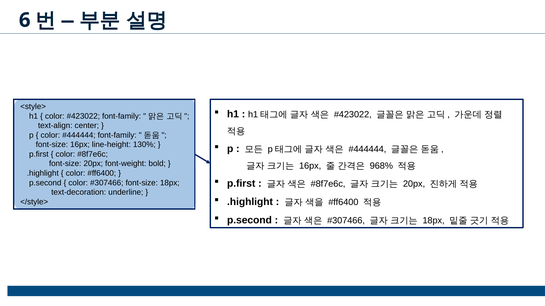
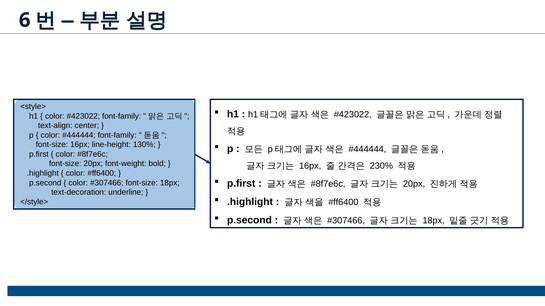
968%: 968% -> 230% (381, 166)
